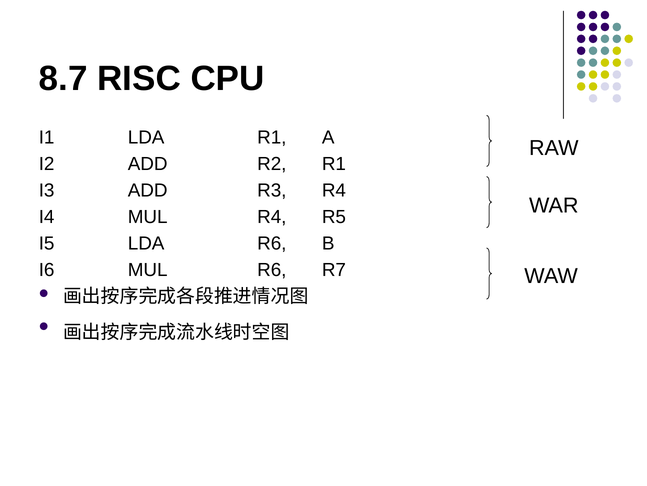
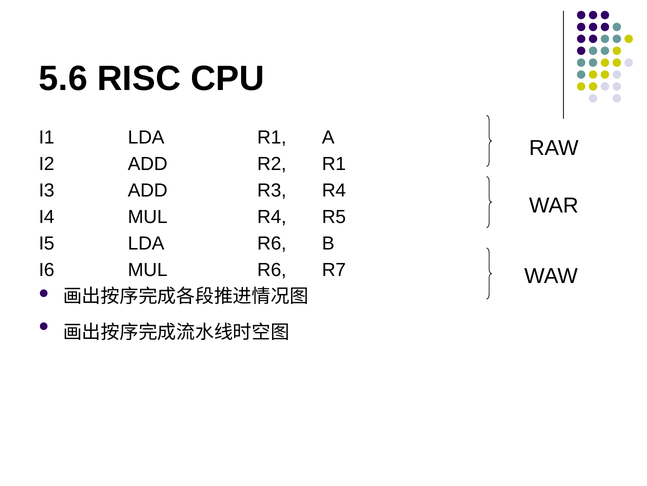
8.7: 8.7 -> 5.6 (63, 78)
